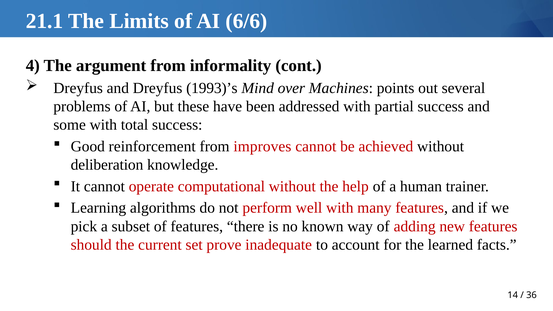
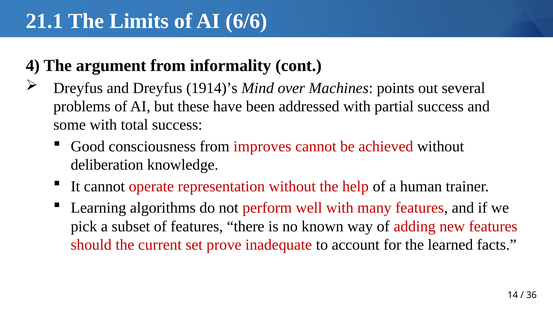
1993)’s: 1993)’s -> 1914)’s (212, 88)
reinforcement: reinforcement -> consciousness (152, 146)
computational: computational -> representation (221, 186)
